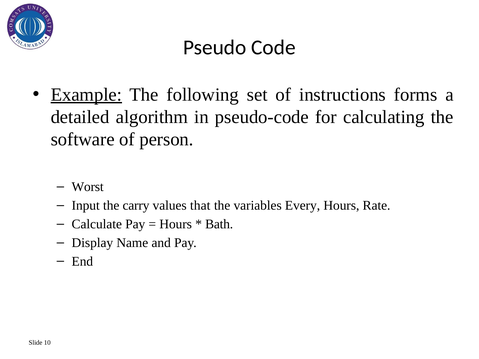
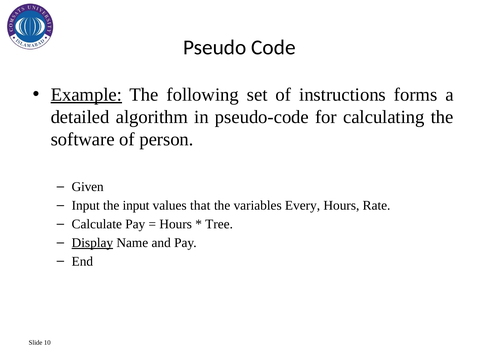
Worst: Worst -> Given (88, 187)
the carry: carry -> input (136, 206)
Bath: Bath -> Tree (219, 224)
Display underline: none -> present (92, 243)
